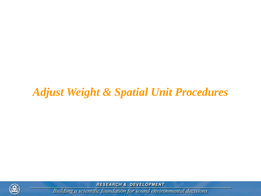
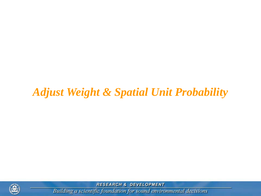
Procedures: Procedures -> Probability (202, 92)
